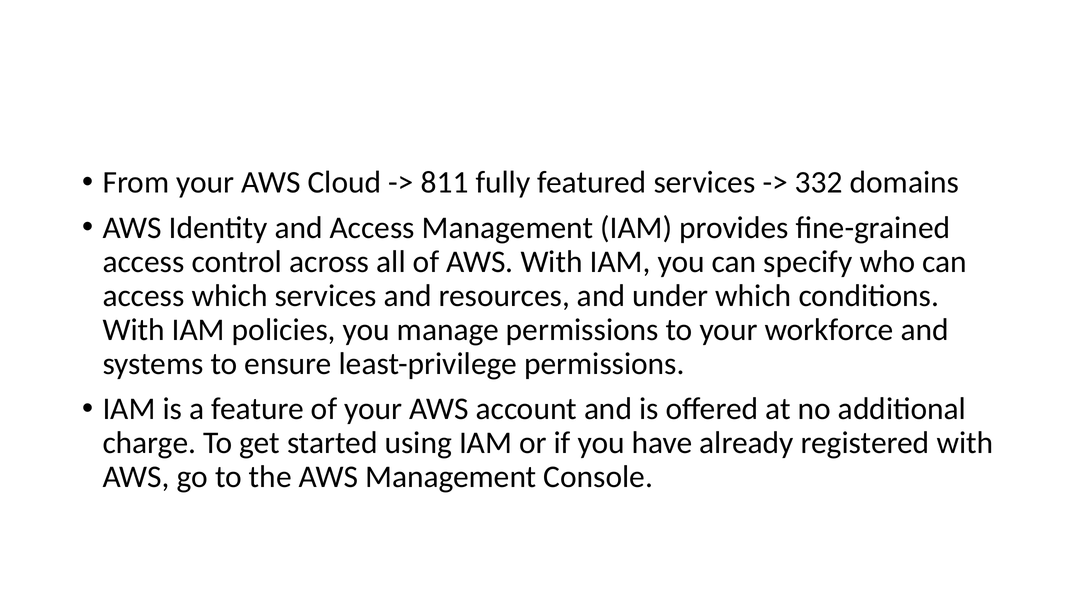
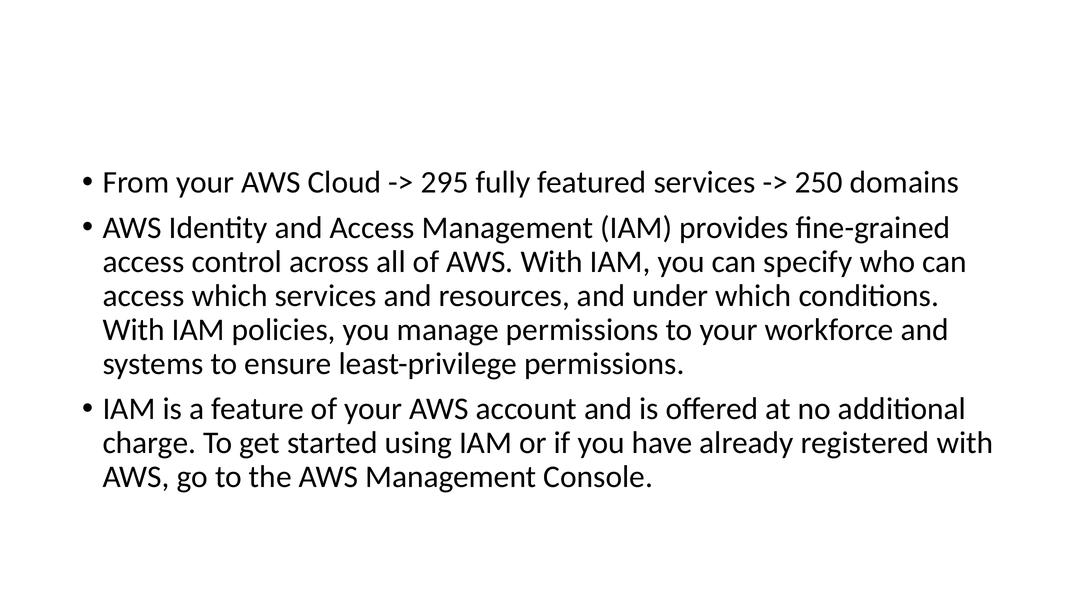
811: 811 -> 295 (445, 183)
332: 332 -> 250 (819, 183)
